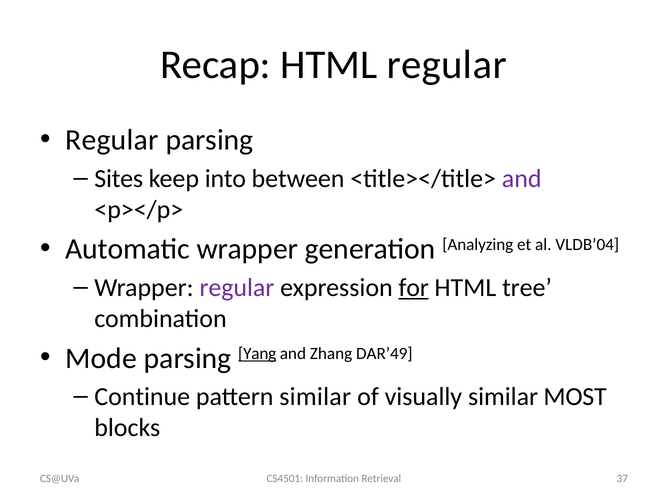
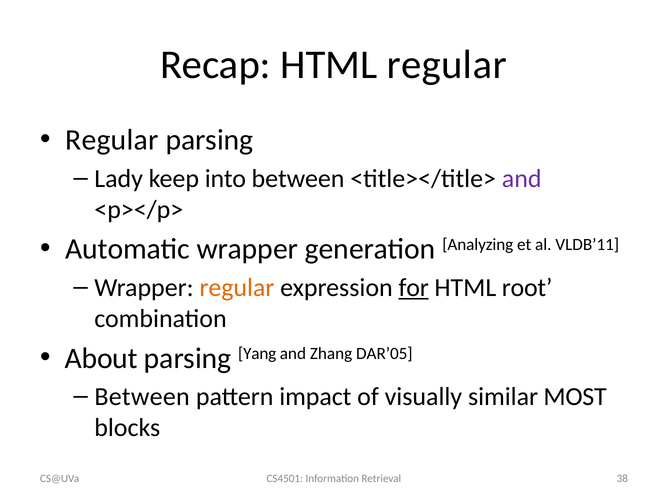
Sites: Sites -> Lady (119, 178)
VLDB’04: VLDB’04 -> VLDB’11 (587, 245)
regular colour: purple -> orange (237, 288)
tree: tree -> root (527, 288)
Mode: Mode -> About (101, 358)
Yang underline: present -> none (257, 354)
DAR’49: DAR’49 -> DAR’05 (384, 354)
Continue: Continue -> Between (142, 397)
pattern similar: similar -> impact (315, 397)
37: 37 -> 38 (622, 478)
